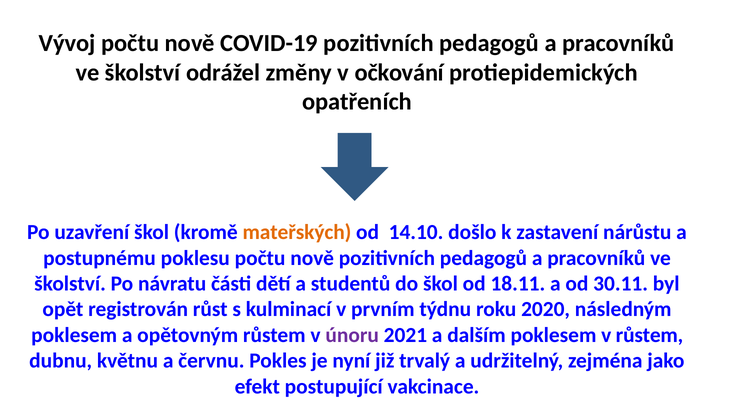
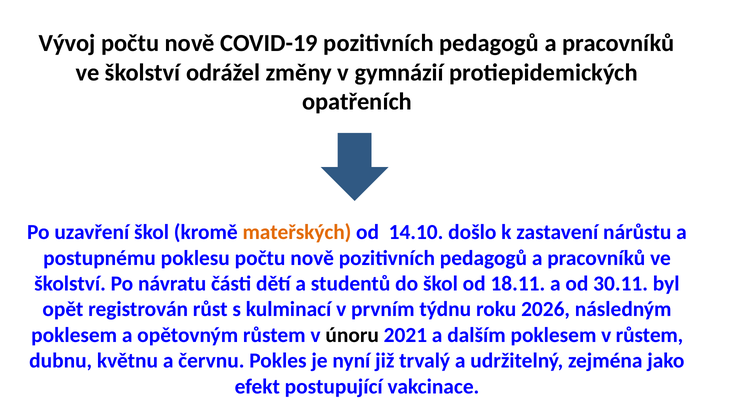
očkování: očkování -> gymnázií (399, 72)
2020: 2020 -> 2026 (546, 309)
únoru colour: purple -> black (352, 335)
